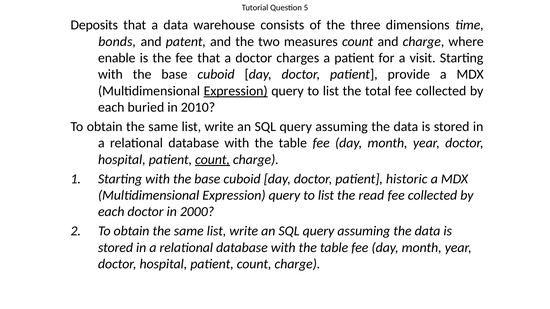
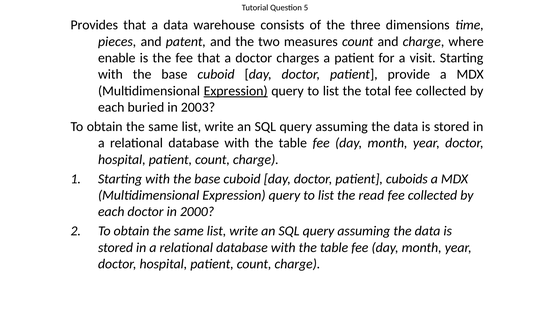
Deposits: Deposits -> Provides (94, 25)
bonds: bonds -> pieces (117, 42)
2010: 2010 -> 2003 (198, 108)
count underline: present -> none (213, 160)
historic: historic -> cuboids (407, 179)
